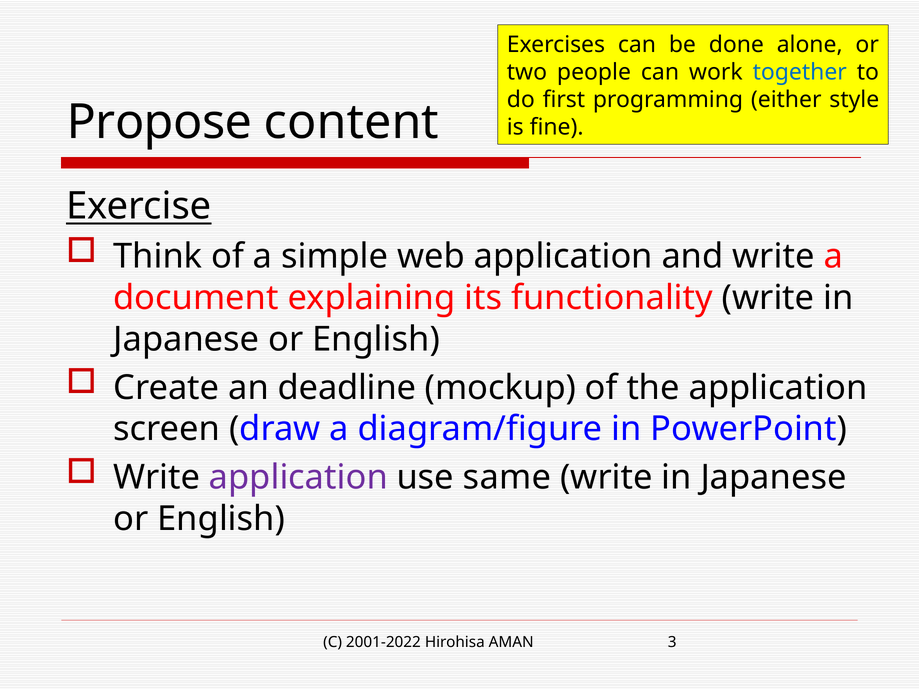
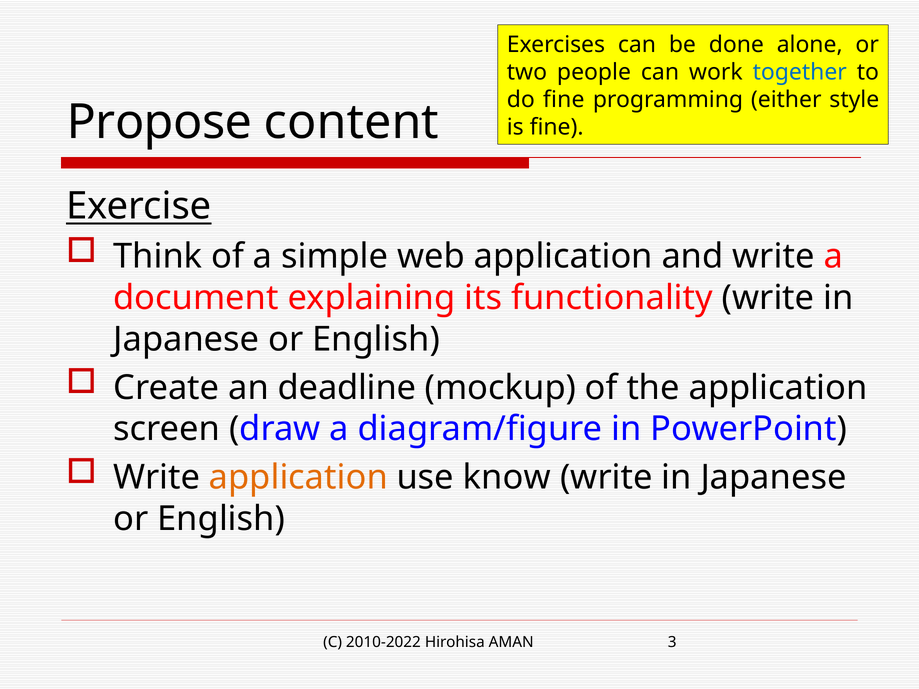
do first: first -> fine (564, 100)
application colour: purple -> orange (298, 477)
same: same -> know (507, 477)
2001-2022: 2001-2022 -> 2010-2022 (383, 643)
